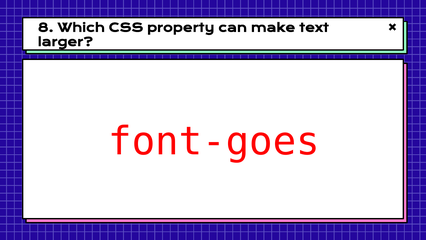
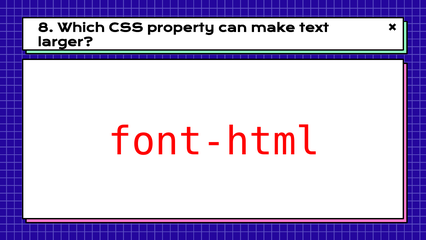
font-goes: font-goes -> font-html (214, 141)
